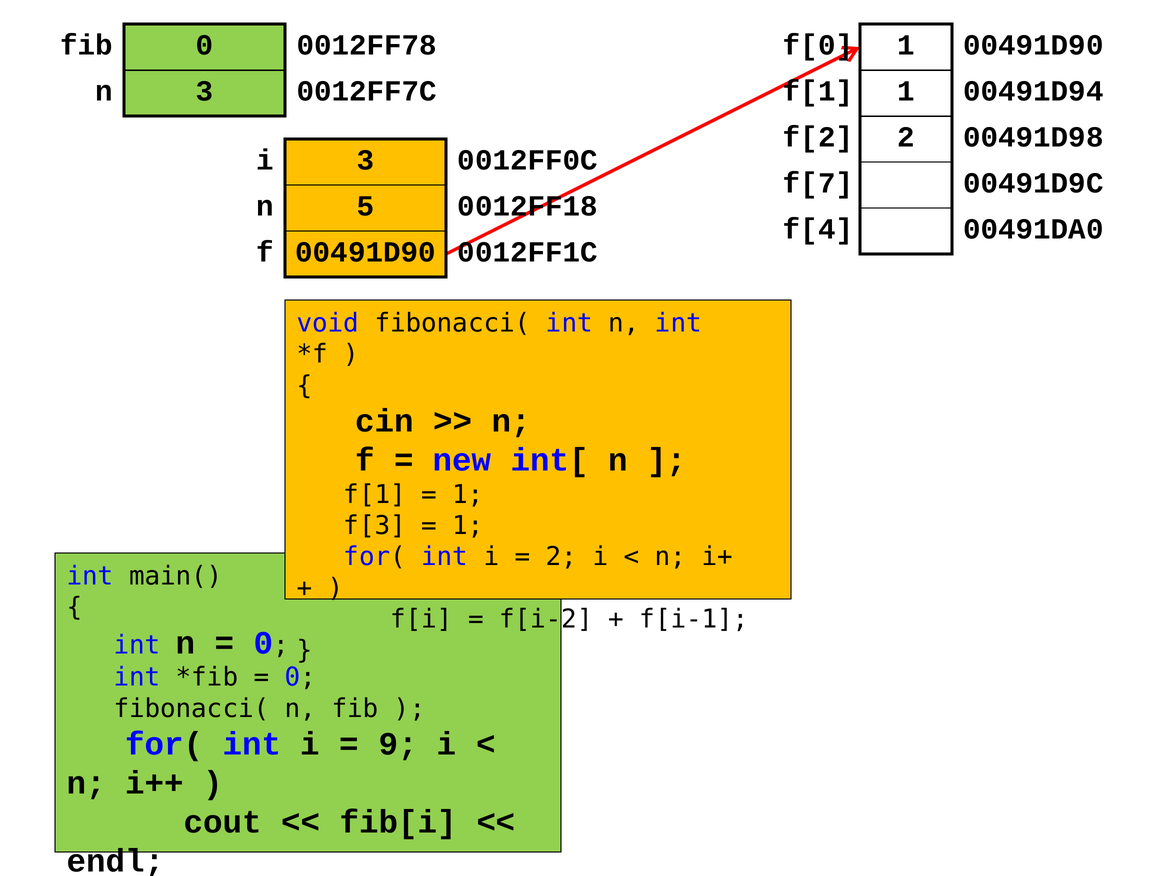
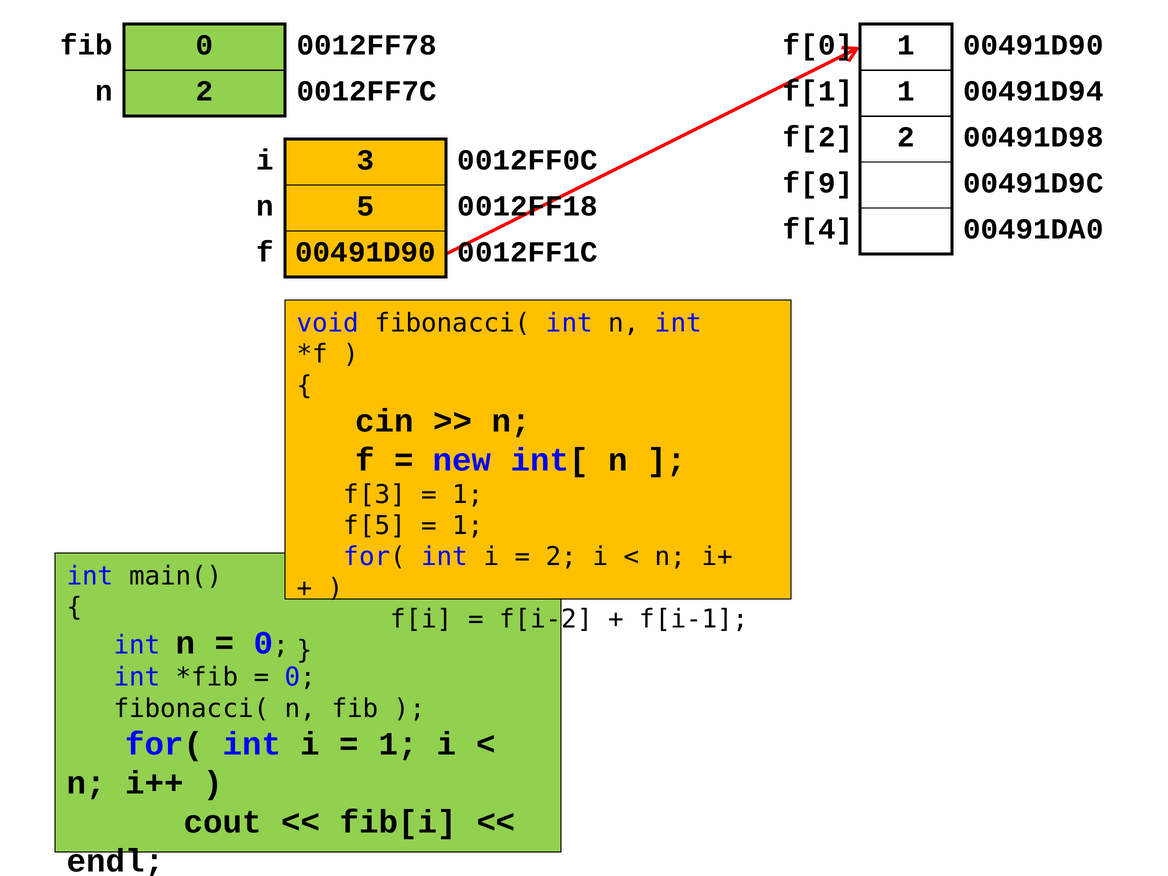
n 3: 3 -> 2 (205, 91)
f[7: f[7 -> f[9 (818, 183)
f[1: f[1 -> f[3 (375, 495)
f[3: f[3 -> f[5 (375, 526)
9: 9 -> 1 (398, 744)
